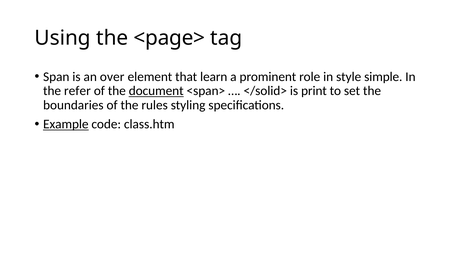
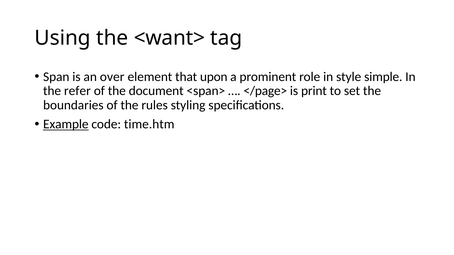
<page>: <page> -> <want> (169, 38)
learn: learn -> upon (214, 77)
document underline: present -> none (156, 91)
</solid>: </solid> -> </page> (265, 91)
class.htm: class.htm -> time.htm (149, 124)
